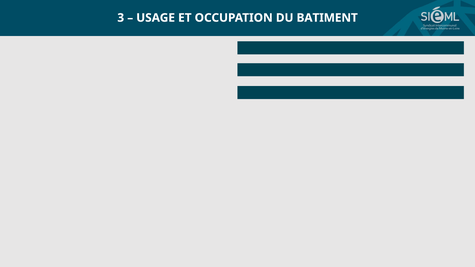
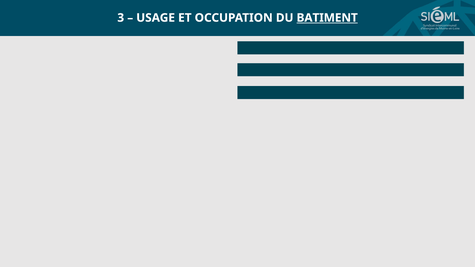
BATIMENT underline: none -> present (327, 18)
